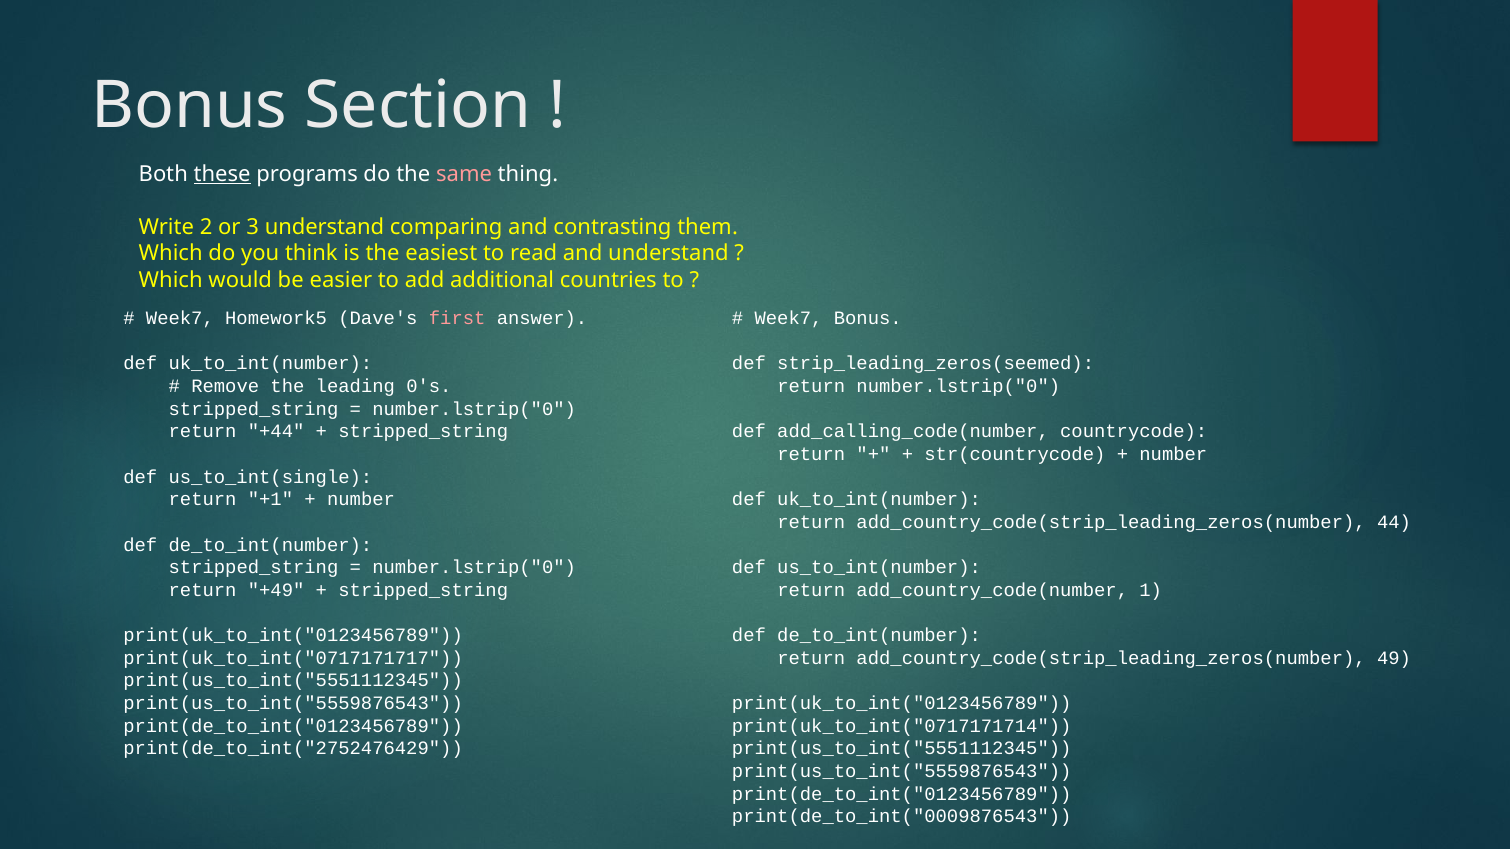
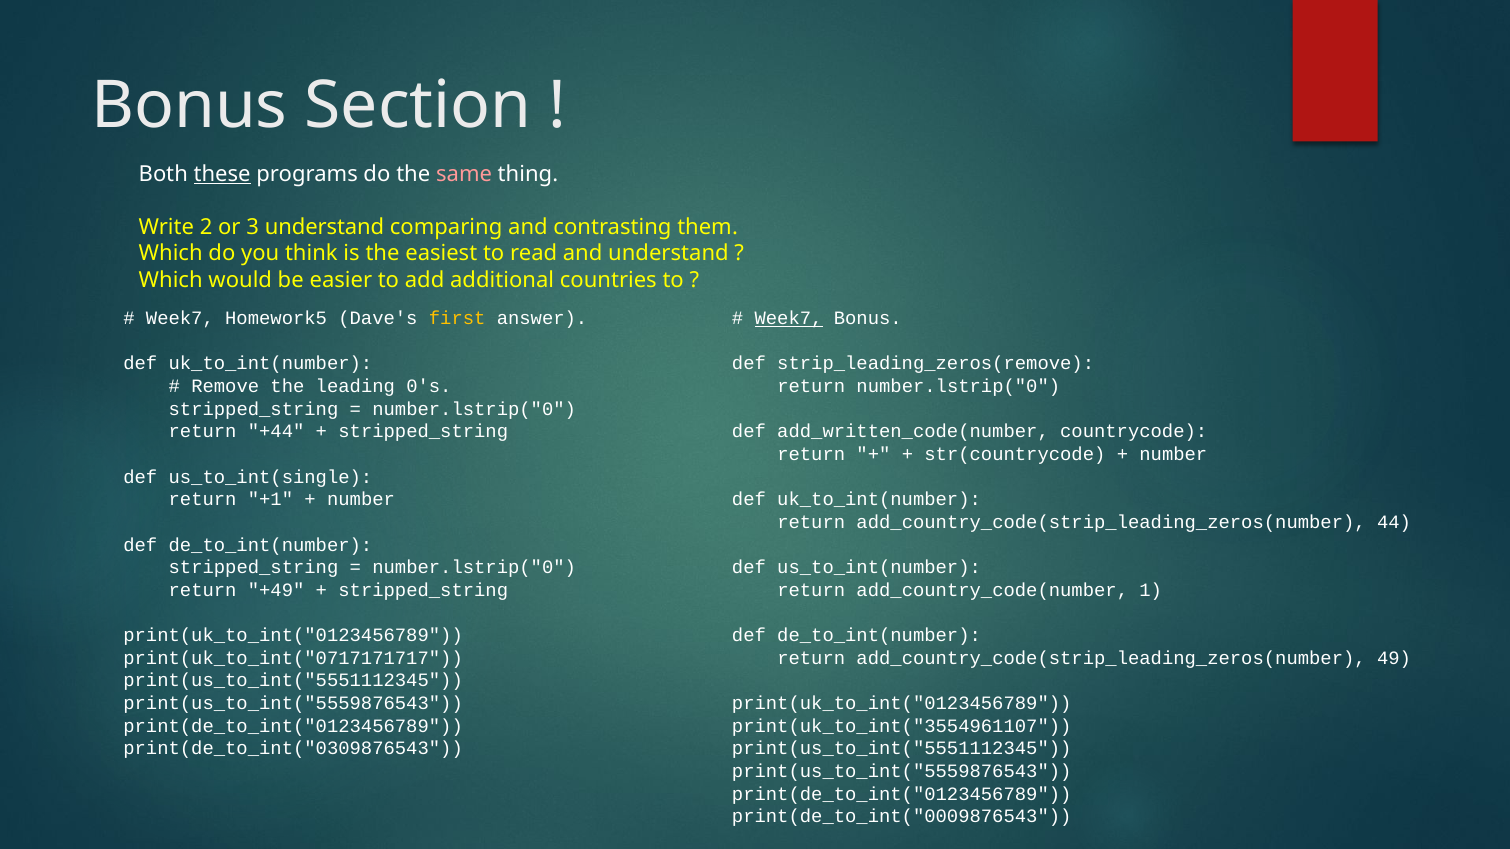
first colour: pink -> yellow (457, 319)
Week7 underline: none -> present (789, 319)
strip_leading_zeros(seemed: strip_leading_zeros(seemed -> strip_leading_zeros(remove (936, 364)
add_calling_code(number: add_calling_code(number -> add_written_code(number (913, 432)
print(uk_to_int("0717171714: print(uk_to_int("0717171714 -> print(uk_to_int("3554961107 (902, 726)
print(de_to_int("2752476429: print(de_to_int("2752476429 -> print(de_to_int("0309876543 (293, 749)
